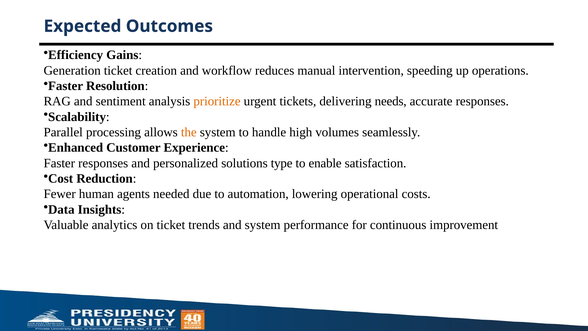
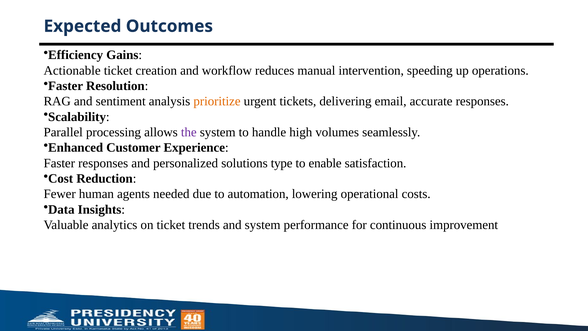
Generation: Generation -> Actionable (72, 70)
needs: needs -> email (391, 101)
the colour: orange -> purple (189, 132)
